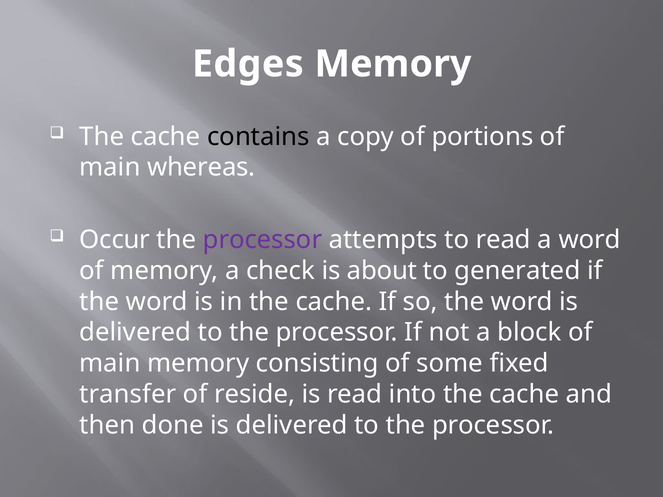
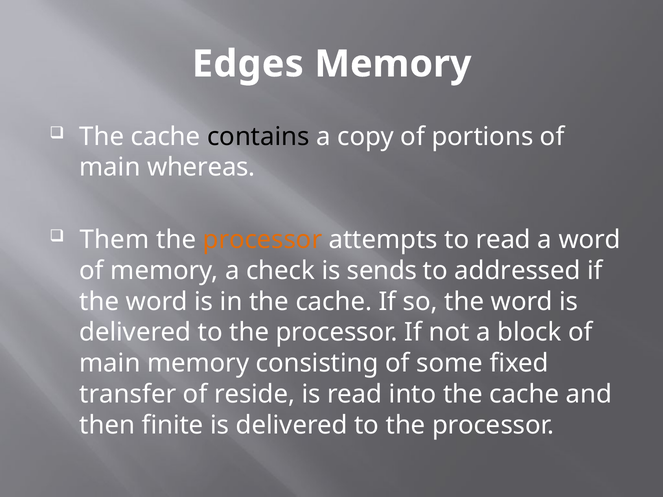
Occur: Occur -> Them (114, 240)
processor colour: purple -> orange (262, 240)
about: about -> sends (382, 271)
generated: generated -> addressed (517, 271)
done: done -> finite (173, 426)
